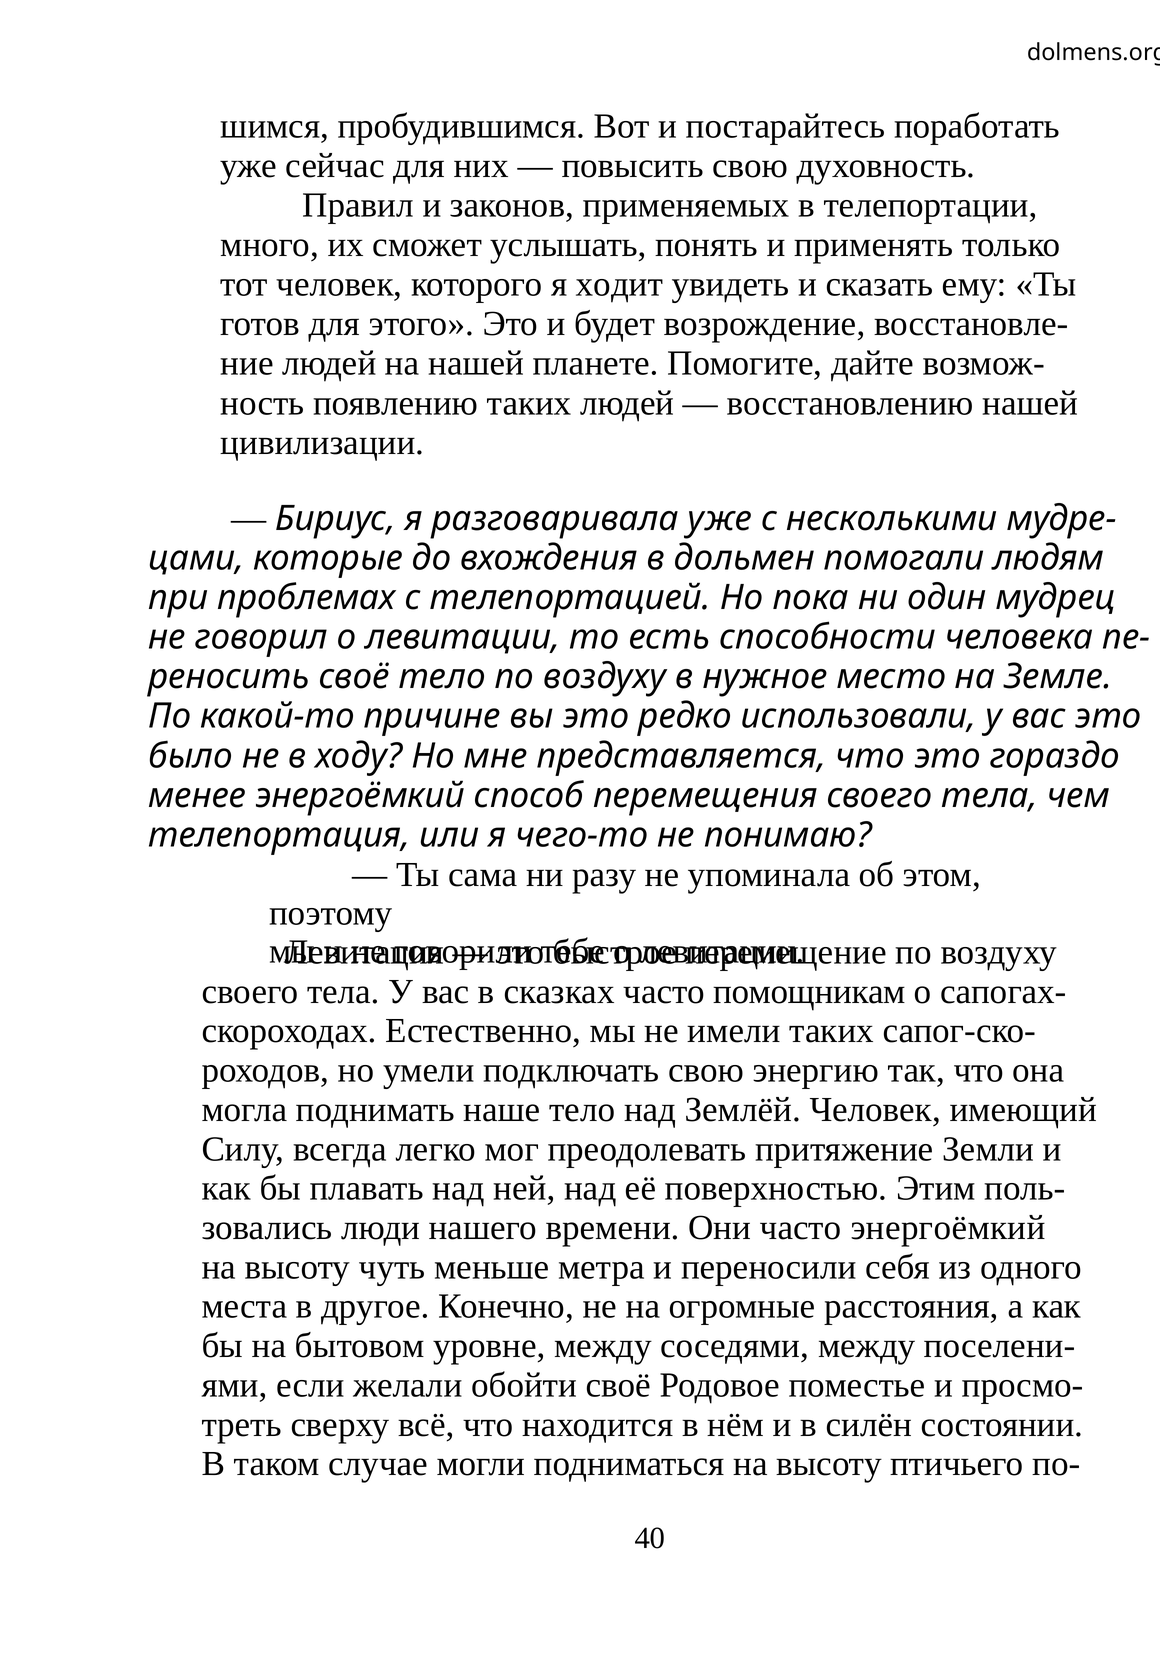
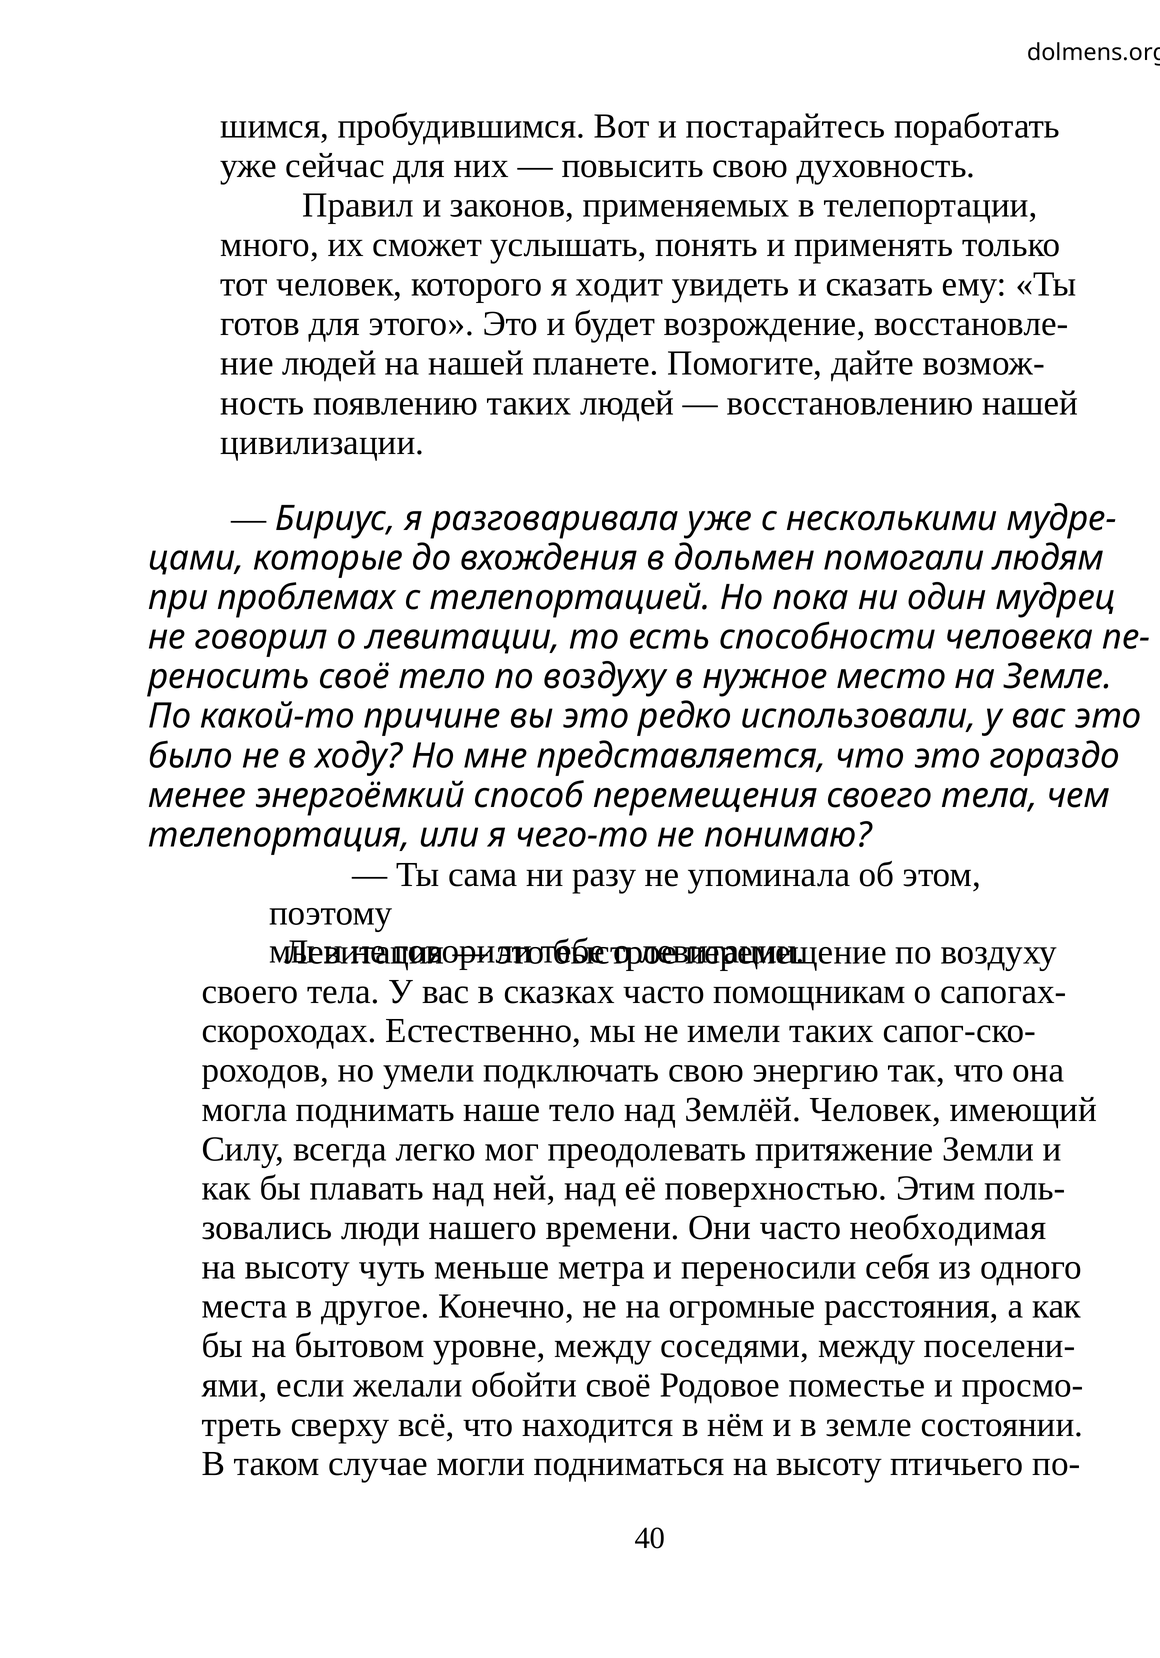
часто энергоёмкий: энергоёмкий -> необходимая (948, 1228)
в силён: силён -> земле (869, 1424)
